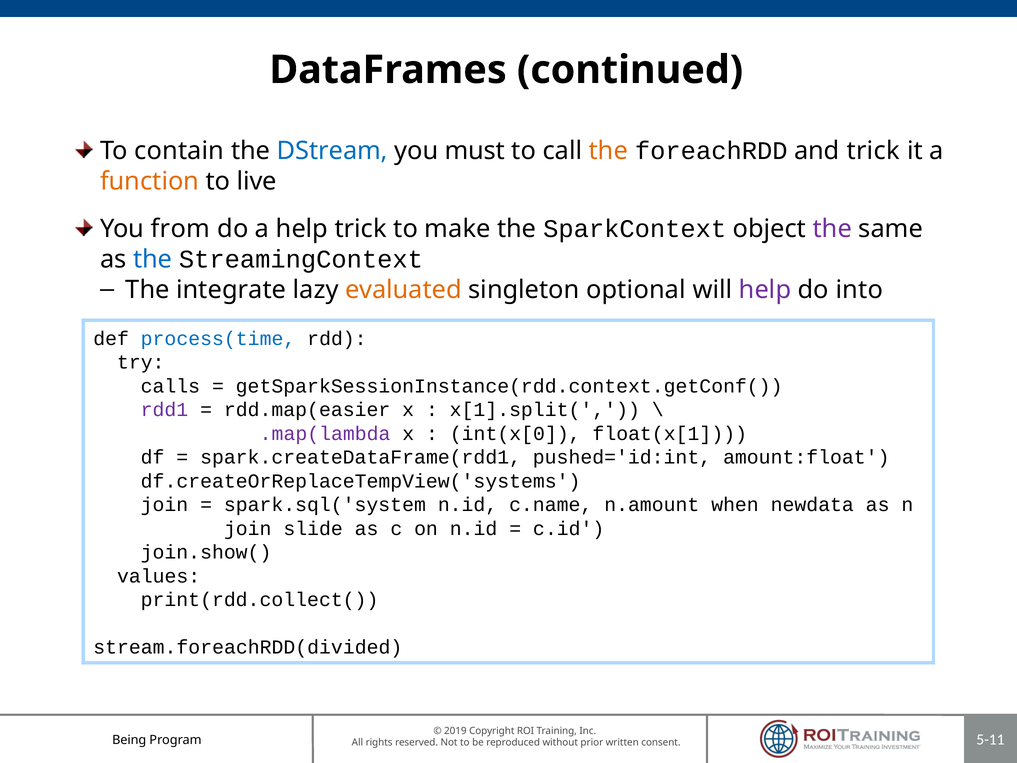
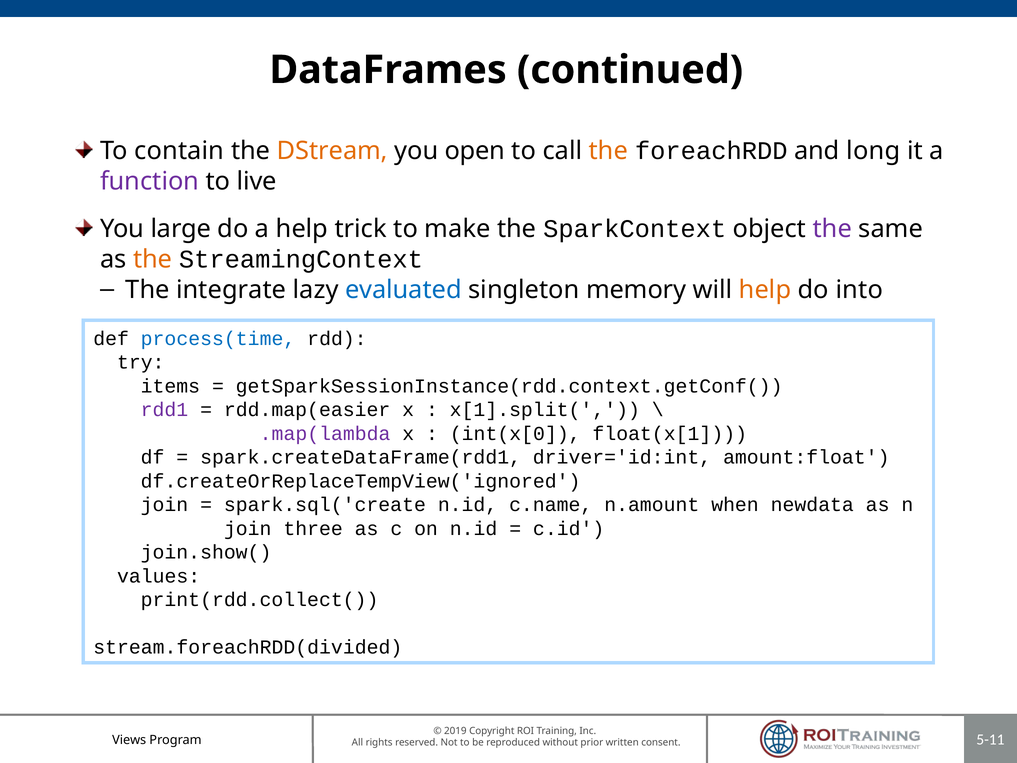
DStream colour: blue -> orange (332, 151)
must: must -> open (475, 151)
and trick: trick -> long (873, 151)
function colour: orange -> purple (150, 181)
from: from -> large (181, 229)
the colour: blue -> orange (153, 259)
evaluated colour: orange -> blue (403, 290)
optional: optional -> memory (636, 290)
help colour: purple -> orange (765, 290)
calls: calls -> items (170, 386)
pushed='id:int: pushed='id:int -> driver='id:int (622, 457)
df.createOrReplaceTempView('systems: df.createOrReplaceTempView('systems -> df.createOrReplaceTempView('ignored (361, 481)
spark.sql('system: spark.sql('system -> spark.sql('create (325, 505)
slide: slide -> three (313, 528)
Being: Being -> Views (129, 740)
